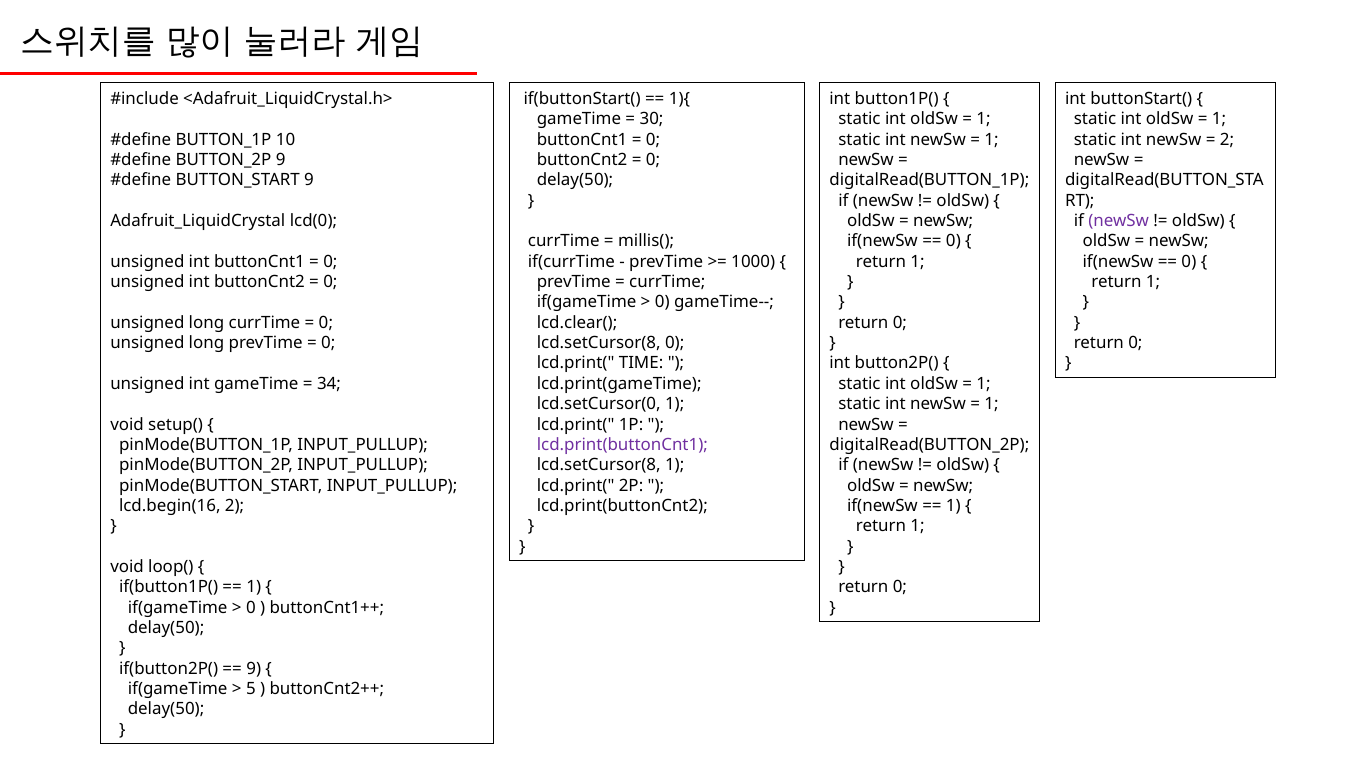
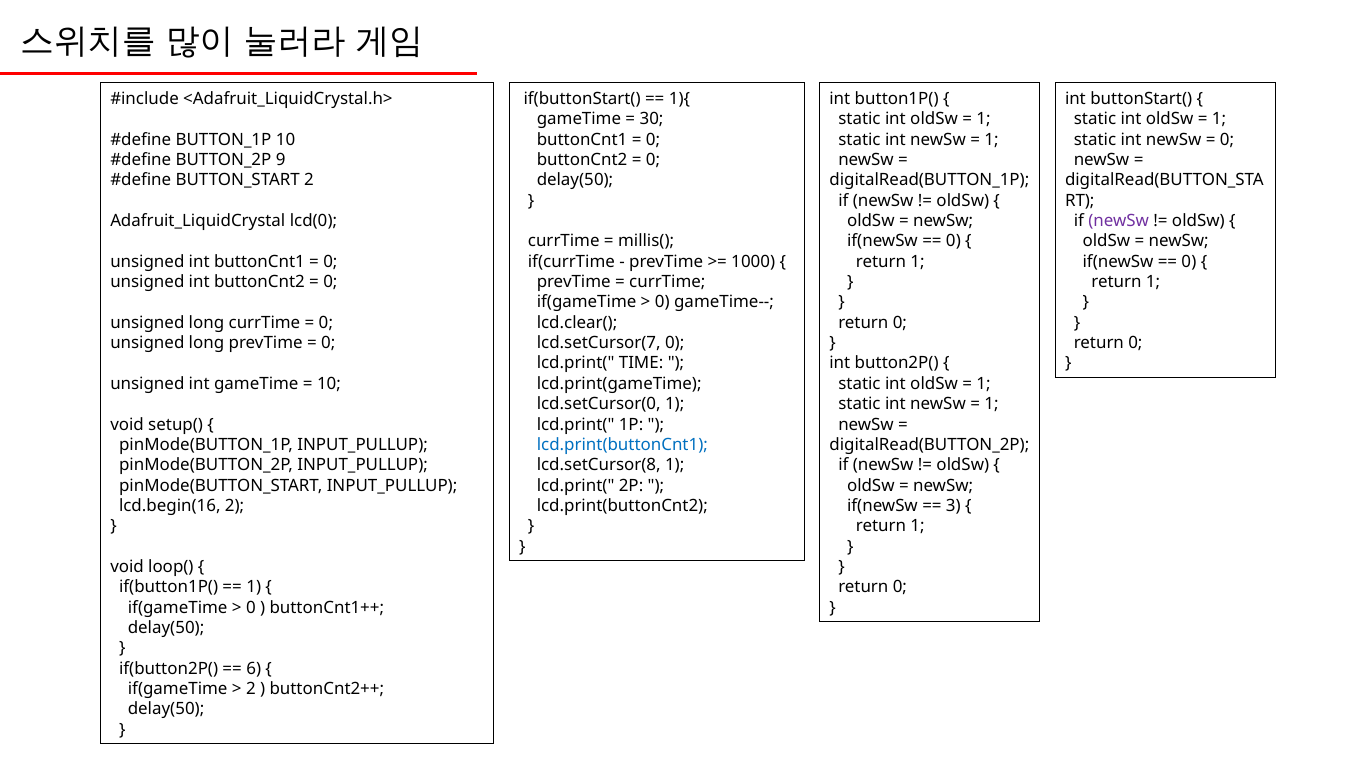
2: 2 -> 0 (1227, 140)
BUTTON_START 9: 9 -> 2 (309, 180)
lcd.setCursor(8: lcd.setCursor(8 -> lcd.setCursor(7 (599, 343)
34: 34 -> 10 (329, 384)
lcd.print(buttonCnt1 colour: purple -> blue (622, 445)
1: 1 -> 3 (953, 506)
9: 9 -> 6 (254, 668)
5: 5 -> 2 (251, 689)
